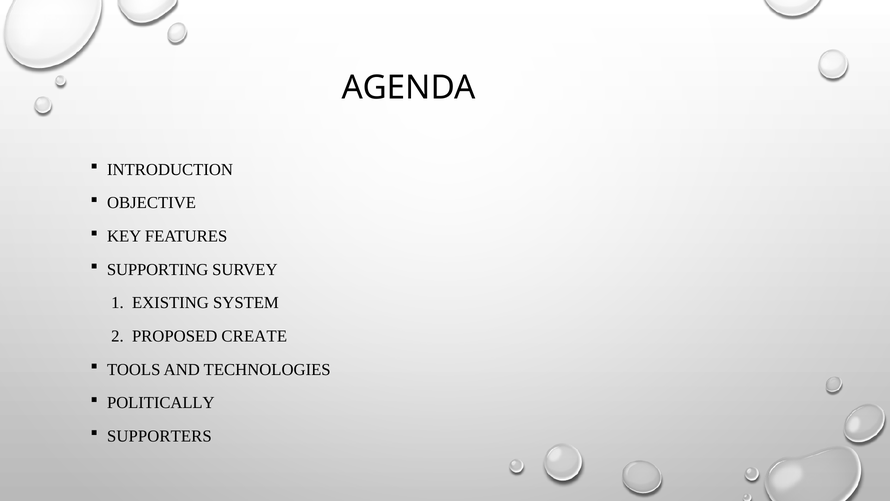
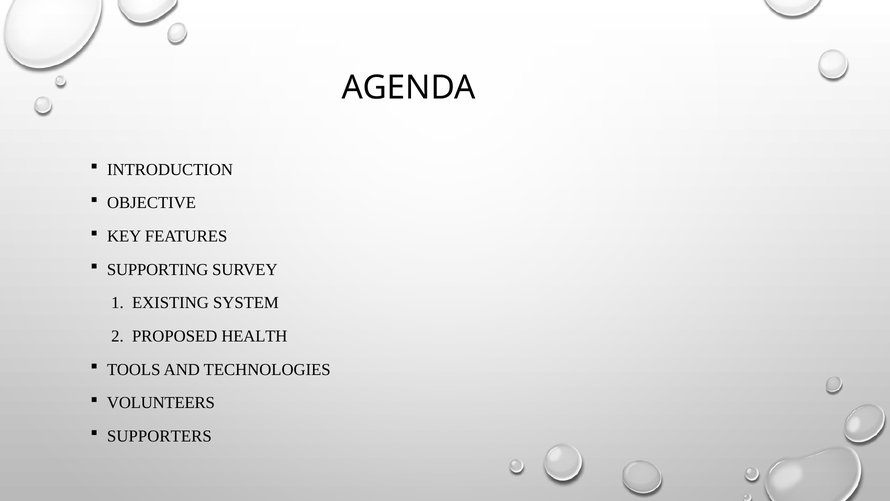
CREATE: CREATE -> HEALTH (254, 336)
POLITICALLY: POLITICALLY -> VOLUNTEERS (161, 403)
